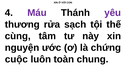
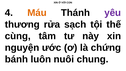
Máu colour: purple -> orange (37, 13)
cuộc: cuộc -> bánh (16, 59)
toàn: toàn -> nuôi (64, 59)
